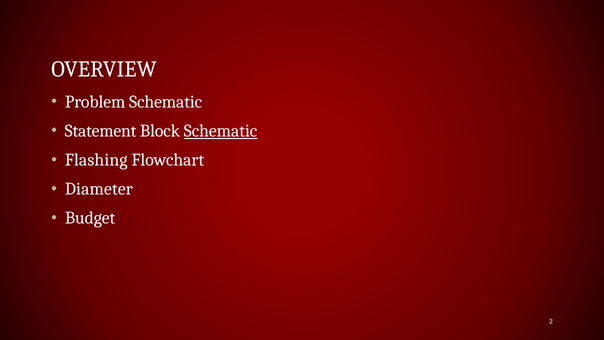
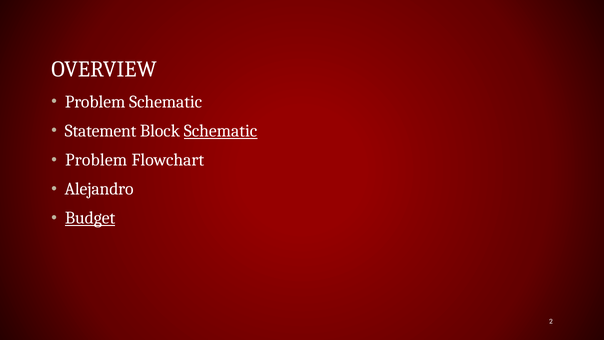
Flashing: Flashing -> Problem (96, 160)
Diameter: Diameter -> Alejandro (99, 189)
Budget underline: none -> present (90, 218)
